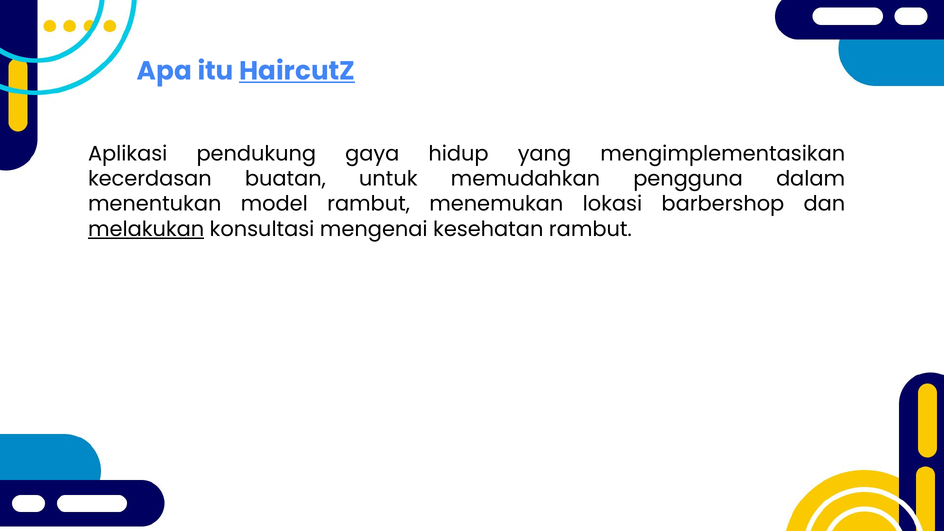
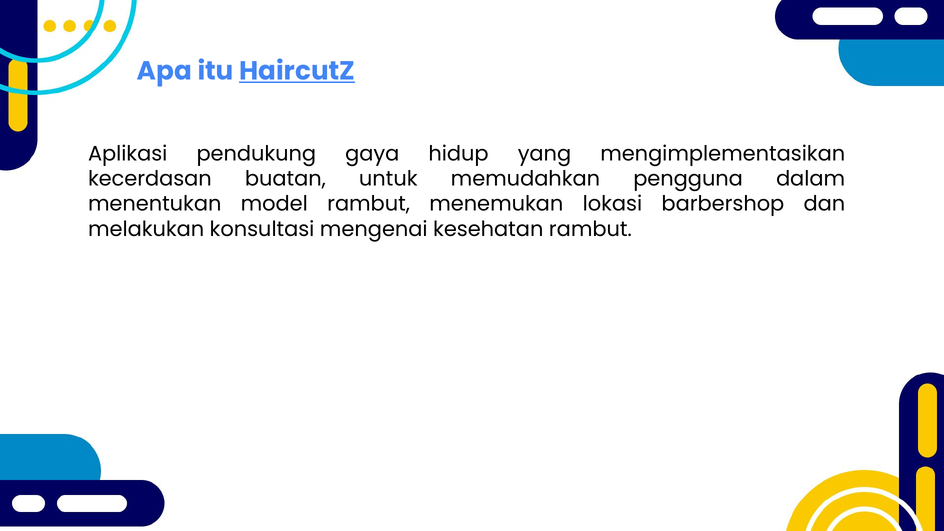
melakukan underline: present -> none (146, 229)
